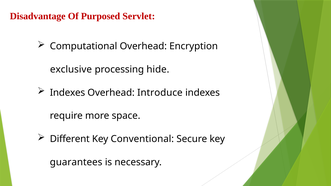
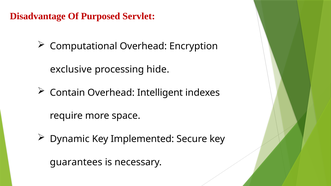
Indexes: Indexes -> Contain (67, 93)
Introduce: Introduce -> Intelligent (160, 93)
Different: Different -> Dynamic (70, 139)
Conventional: Conventional -> Implemented (142, 139)
